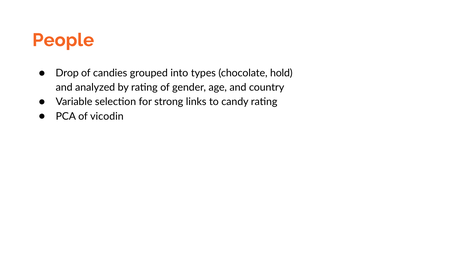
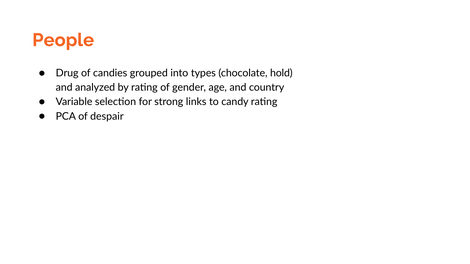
Drop: Drop -> Drug (67, 73)
vicodin: vicodin -> despair (107, 116)
